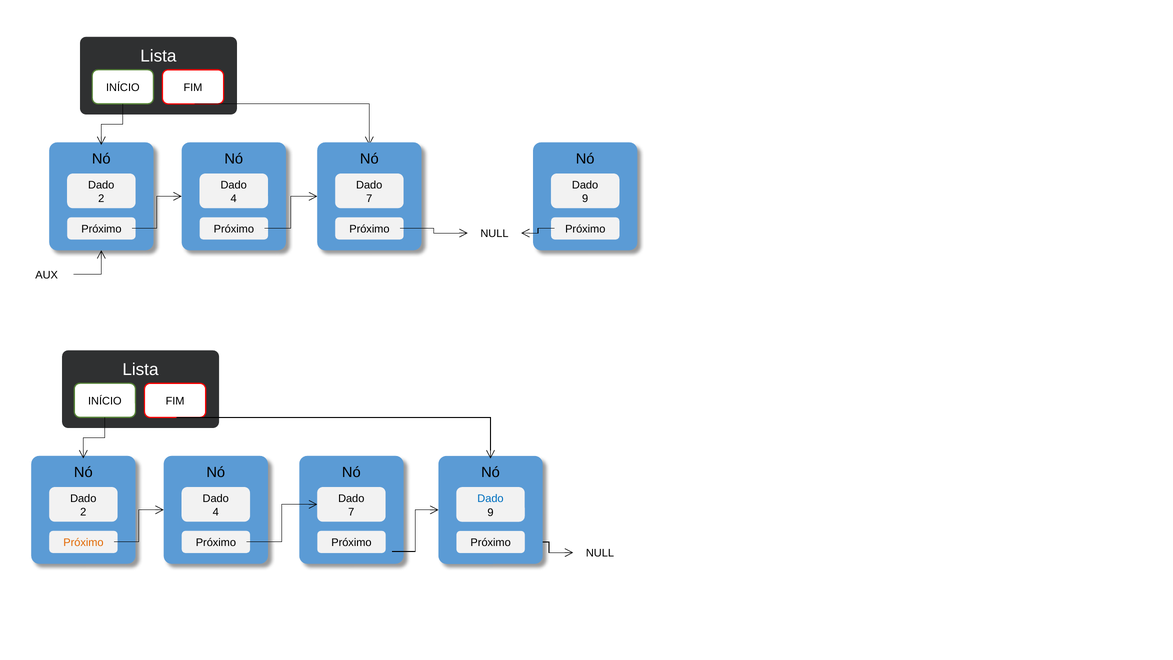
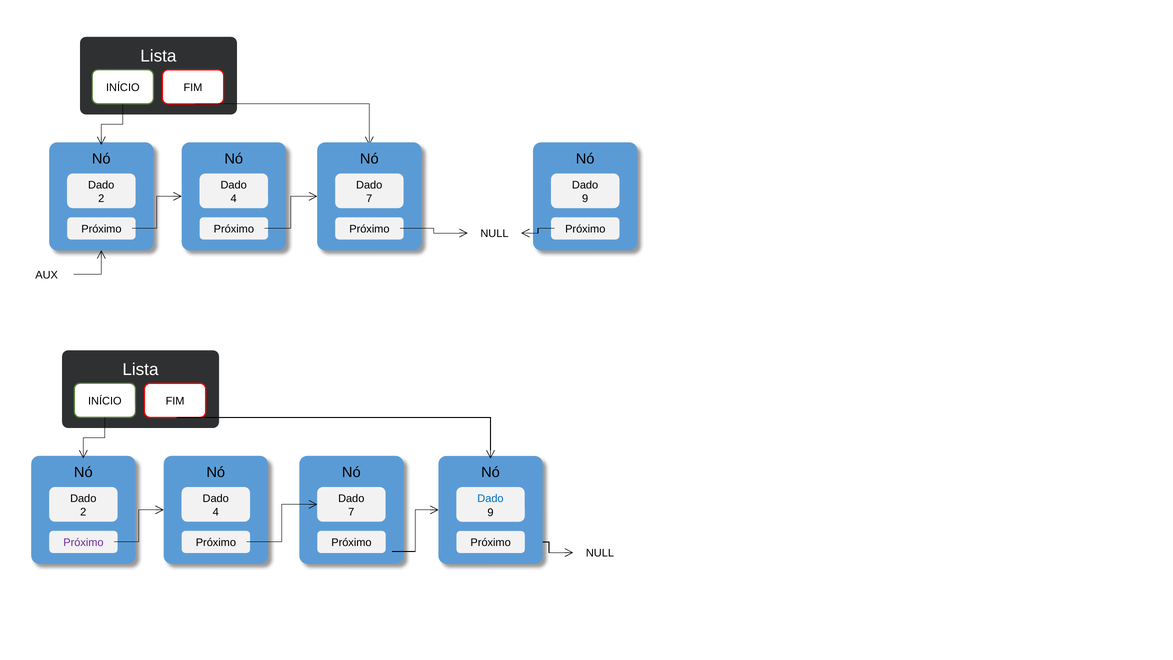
Próximo colour: orange -> purple (83, 542)
